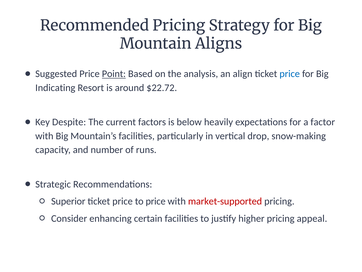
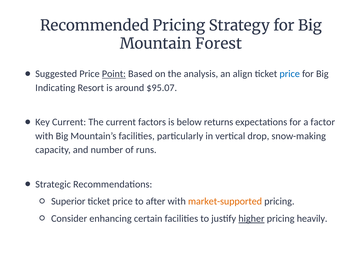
Aligns: Aligns -> Forest (219, 44)
$22.72: $22.72 -> $95.07 (162, 88)
Key Despite: Despite -> Current (69, 122)
heavily: heavily -> returns (219, 122)
to price: price -> after (156, 201)
market-supported colour: red -> orange (225, 201)
higher underline: none -> present (251, 218)
appeal: appeal -> heavily (312, 218)
